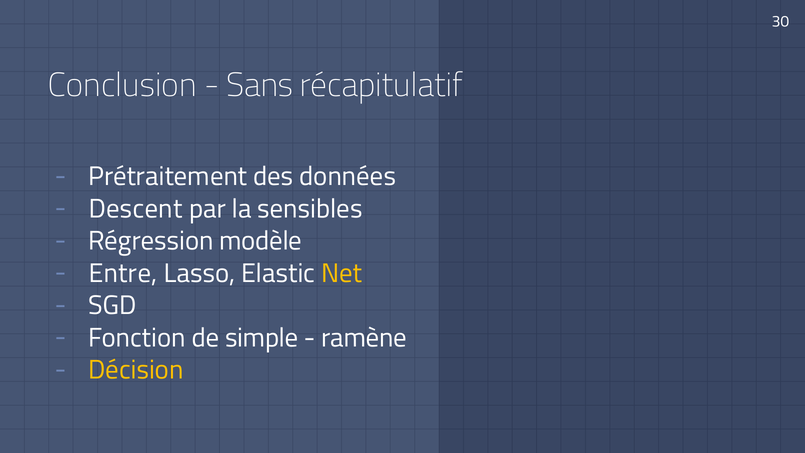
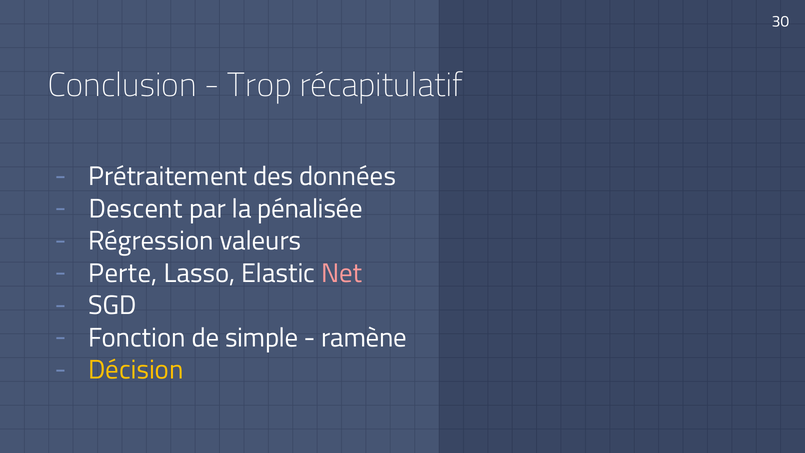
Sans: Sans -> Trop (260, 85)
sensibles: sensibles -> pénalisée (310, 209)
modèle: modèle -> valeurs (260, 241)
Entre: Entre -> Perte (123, 273)
Net colour: yellow -> pink (342, 273)
